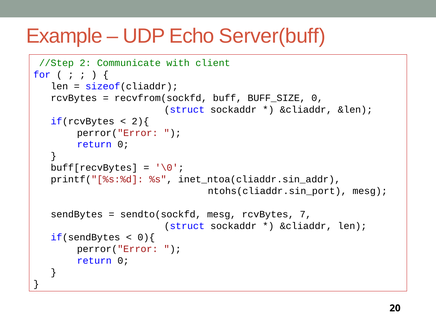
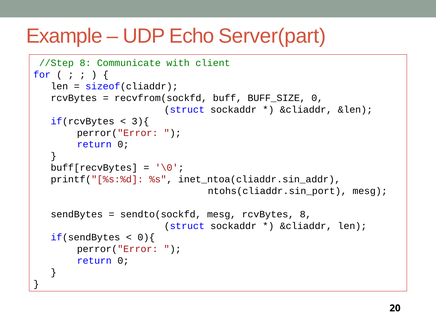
Server(buff: Server(buff -> Server(part (272, 36)
//Step 2: 2 -> 8 (85, 63)
2){: 2){ -> 3){ (140, 121)
rcvBytes 7: 7 -> 8 (306, 214)
